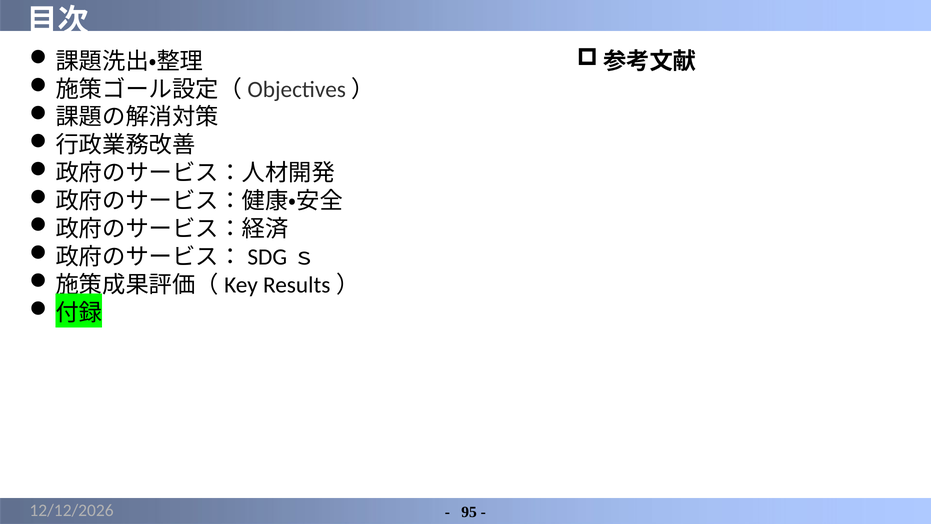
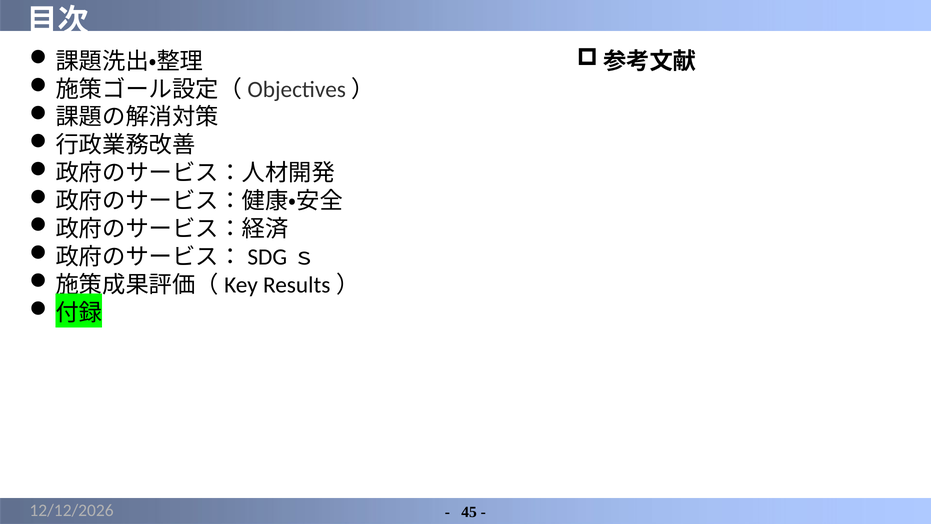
95: 95 -> 45 (469, 512)
